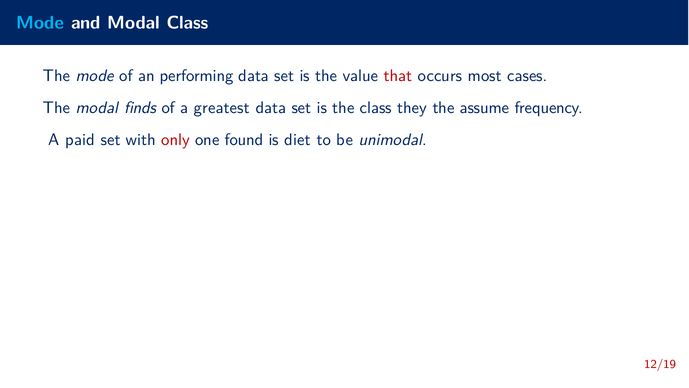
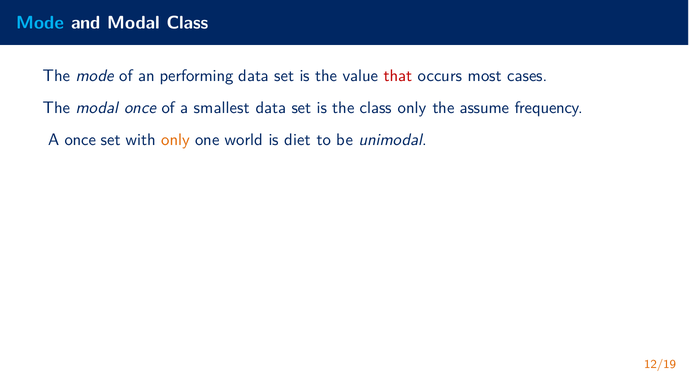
modal finds: finds -> once (140, 108)
greatest: greatest -> smallest (222, 108)
class they: they -> only (412, 108)
A paid: paid -> once (80, 139)
only colour: red -> orange (176, 139)
found: found -> world (244, 139)
12/19 colour: red -> orange (660, 364)
